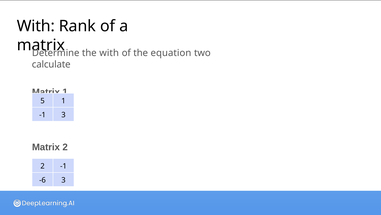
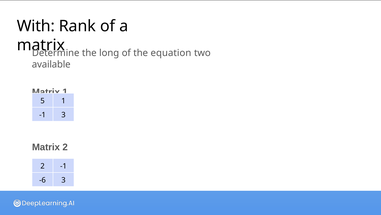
the with: with -> long (109, 53)
calculate: calculate -> available (51, 64)
